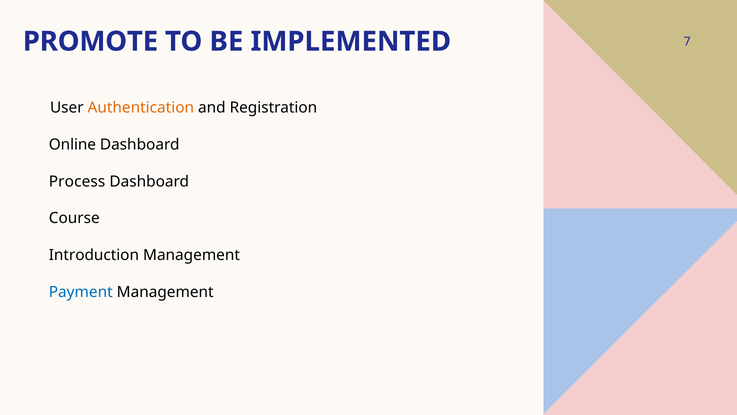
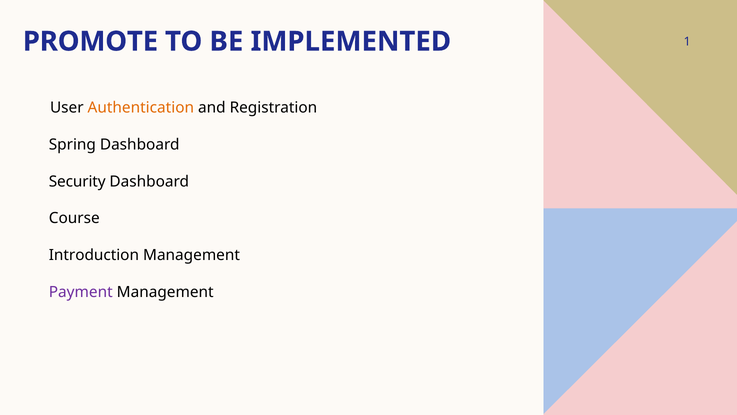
7: 7 -> 1 (687, 42)
Online: Online -> Spring (72, 144)
Process: Process -> Security (77, 181)
Payment colour: blue -> purple (81, 292)
